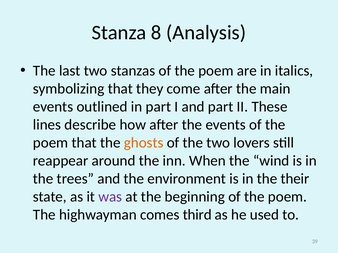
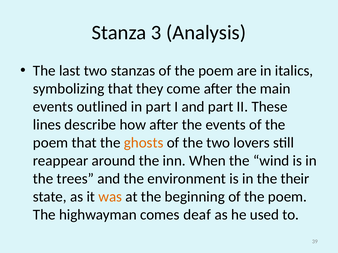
8: 8 -> 3 (156, 33)
was colour: purple -> orange (110, 197)
third: third -> deaf (197, 215)
